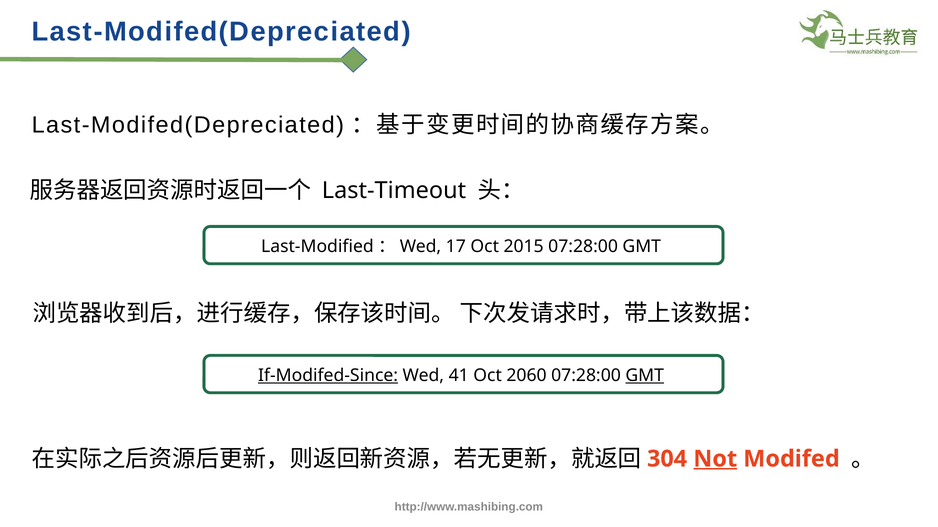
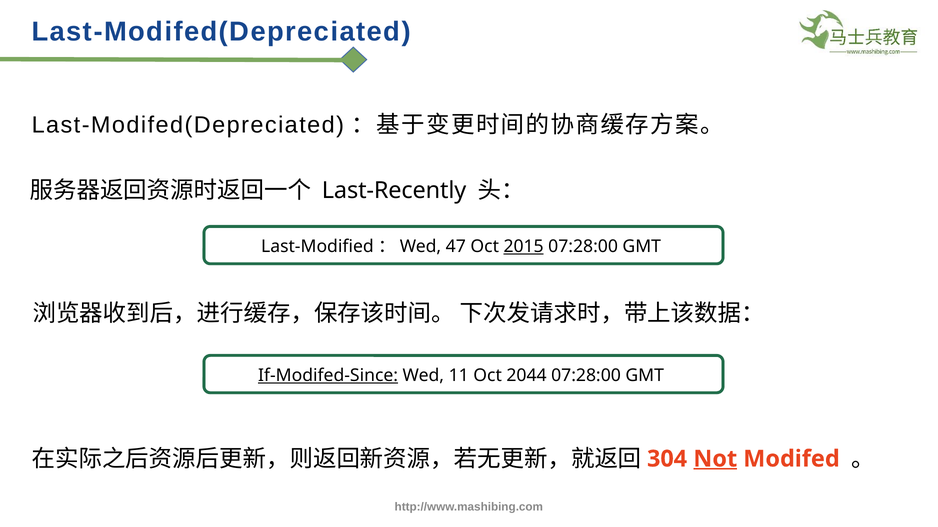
Last-Timeout: Last-Timeout -> Last-Recently (394, 191)
17: 17 -> 47 (456, 247)
2015 underline: none -> present (524, 247)
41: 41 -> 11 (459, 376)
2060: 2060 -> 2044 (527, 376)
GMT underline: present -> none (645, 376)
